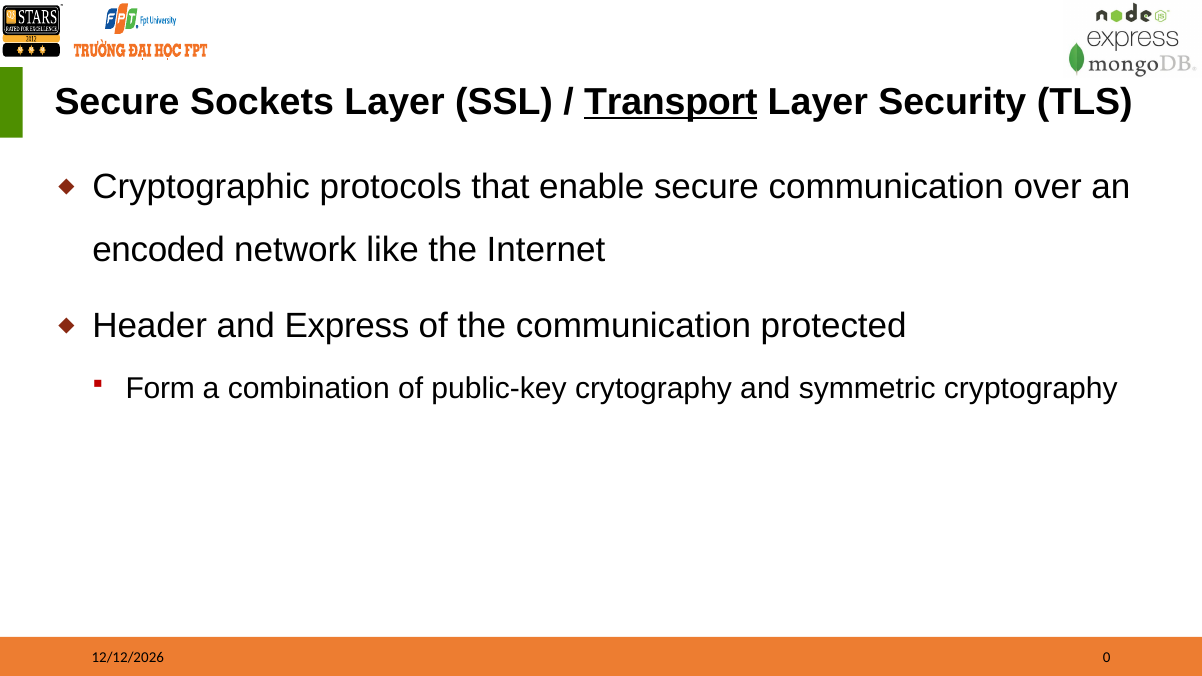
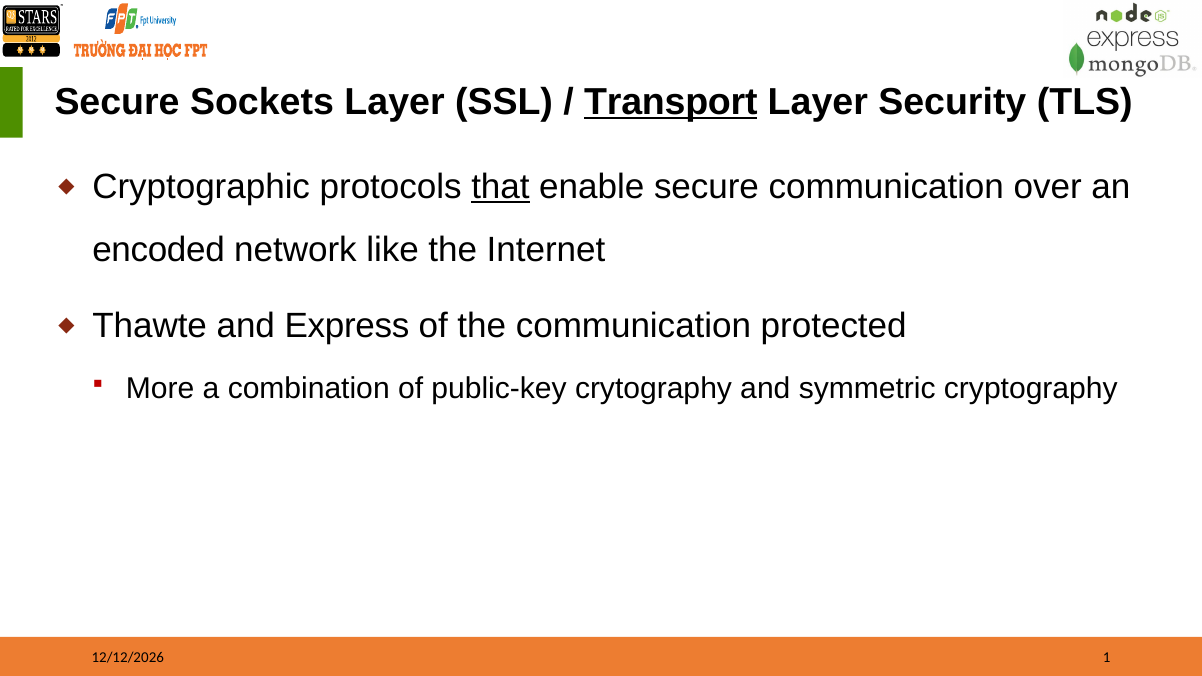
that underline: none -> present (500, 187)
Header: Header -> Thawte (150, 326)
Form: Form -> More (160, 389)
0: 0 -> 1 (1107, 658)
